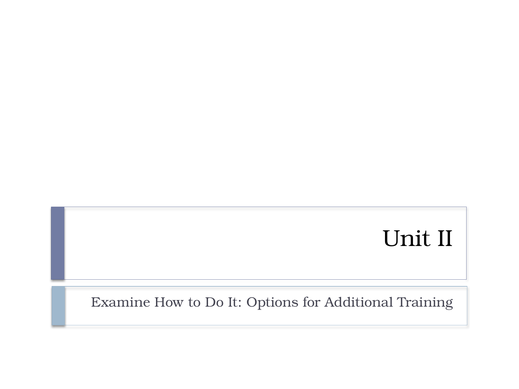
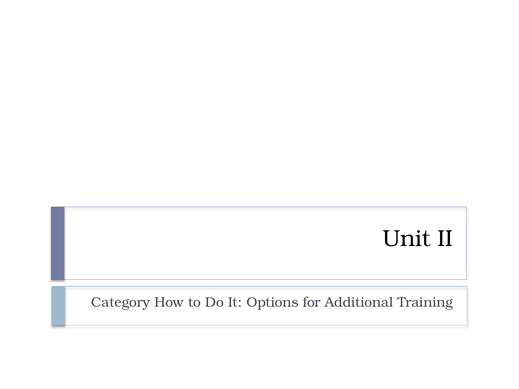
Examine: Examine -> Category (121, 303)
